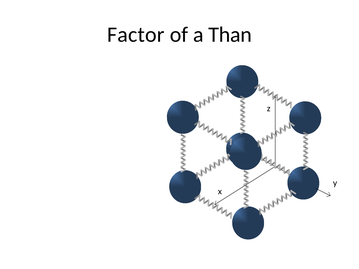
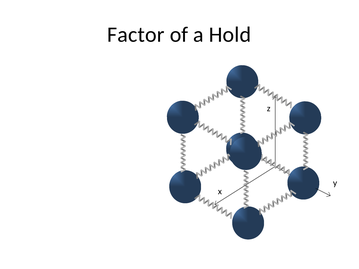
Than: Than -> Hold (230, 35)
